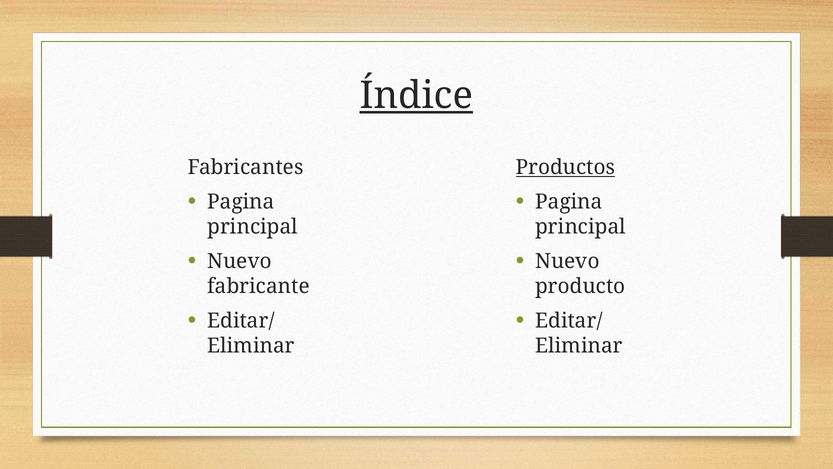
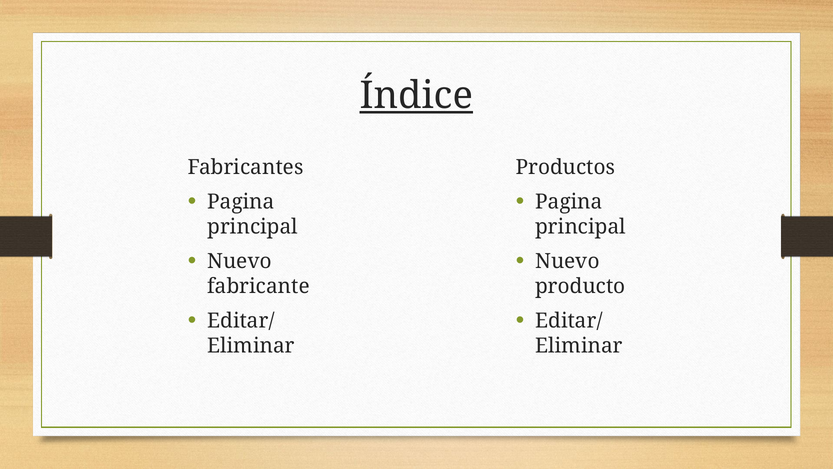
Productos underline: present -> none (565, 167)
